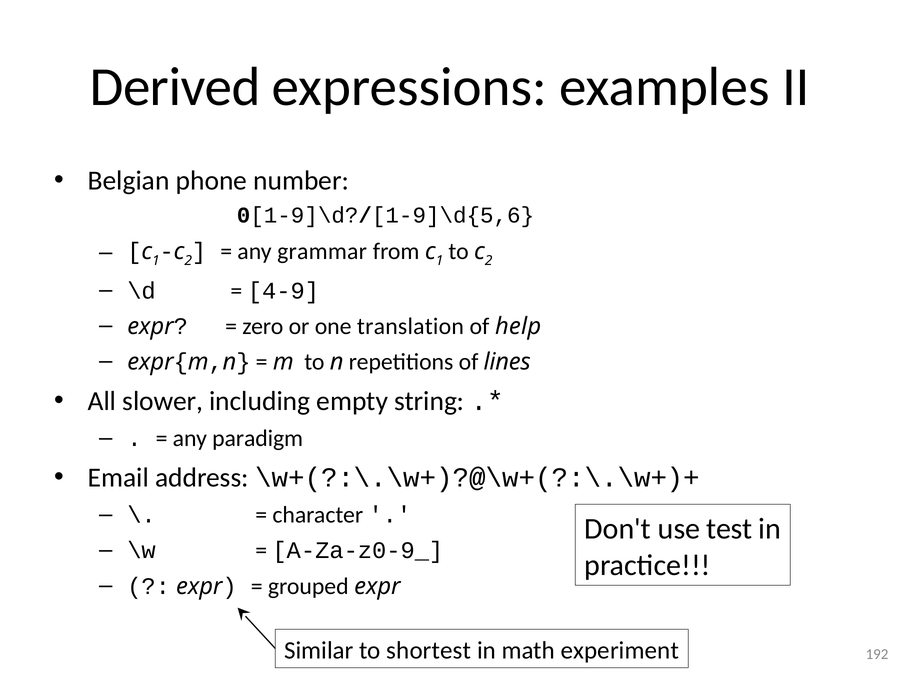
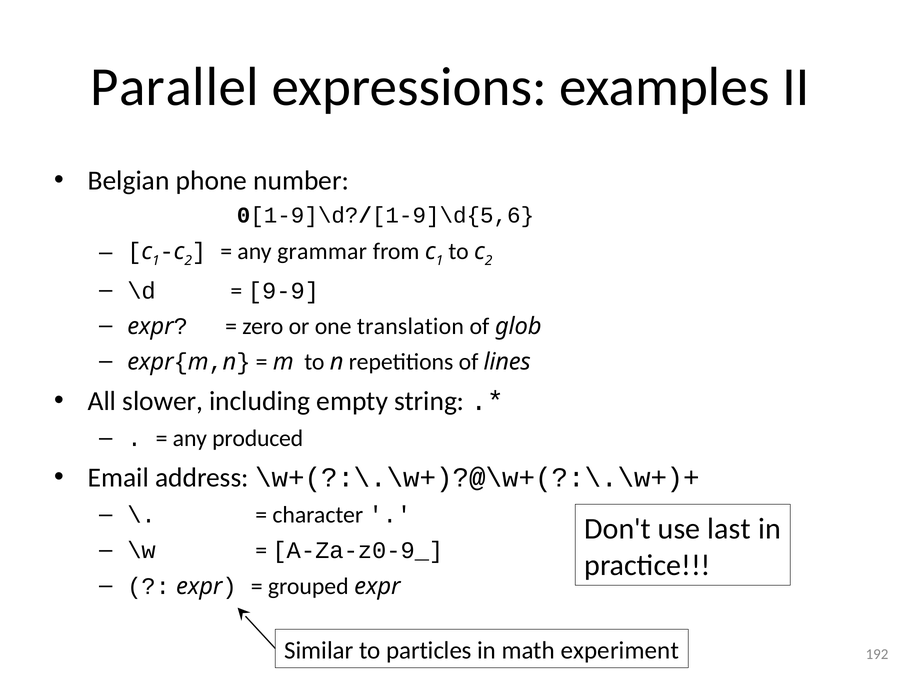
Derived: Derived -> Parallel (175, 87)
4-9: 4-9 -> 9-9 (283, 291)
help: help -> glob (518, 326)
paradigm: paradigm -> produced (258, 438)
test: test -> last (729, 529)
shortest: shortest -> particles (429, 650)
